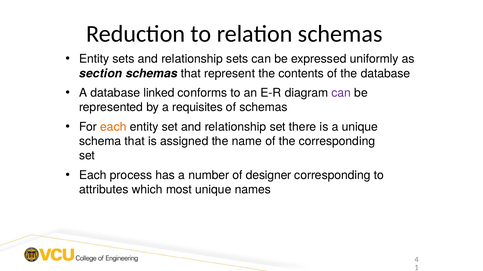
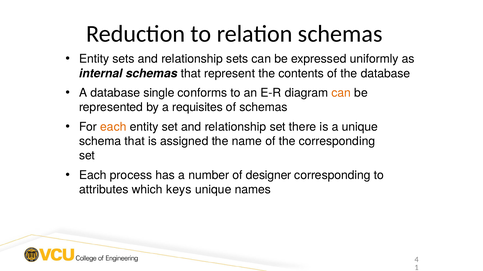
section: section -> internal (101, 74)
linked: linked -> single (159, 93)
can colour: purple -> orange (341, 93)
most: most -> keys (179, 190)
